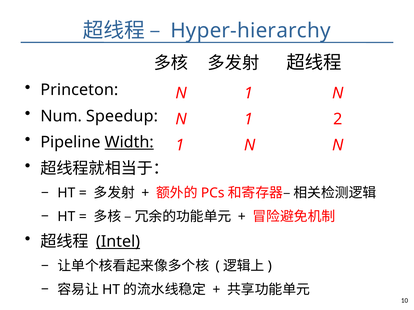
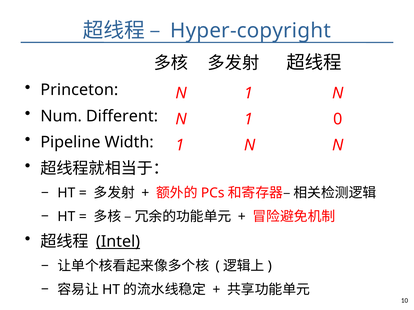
Hyper-hierarchy: Hyper-hierarchy -> Hyper-copyright (251, 31)
Speedup: Speedup -> Different (122, 116)
2: 2 -> 0 (338, 119)
Width underline: present -> none (129, 143)
